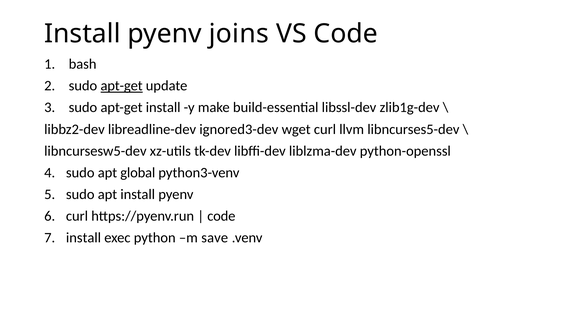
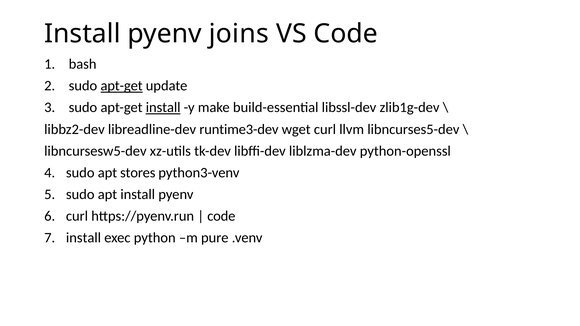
install underline: none -> present (163, 108)
ignored3-dev: ignored3-dev -> runtime3-dev (239, 129)
global: global -> stores (138, 173)
save: save -> pure (215, 238)
